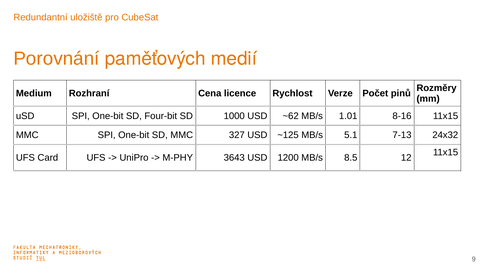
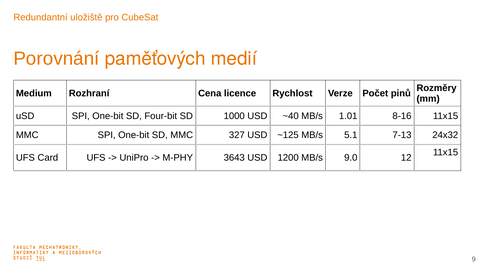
~62: ~62 -> ~40 (291, 116)
8.5: 8.5 -> 9.0 (351, 158)
